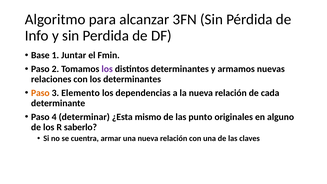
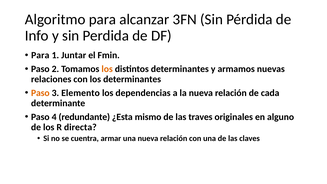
Base: Base -> Para (40, 55)
los colour: purple -> orange (107, 69)
determinar: determinar -> redundante (84, 117)
punto: punto -> traves (200, 117)
saberlo: saberlo -> directa (80, 127)
